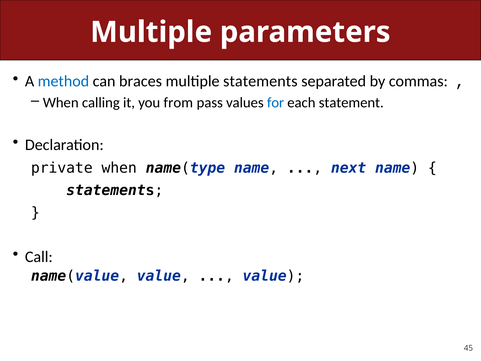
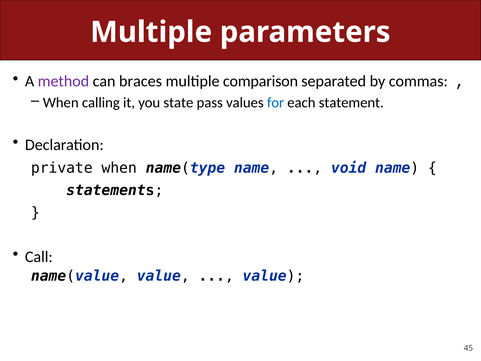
method colour: blue -> purple (63, 81)
multiple statements: statements -> comparison (260, 81)
from: from -> state (178, 103)
next: next -> void (349, 168)
